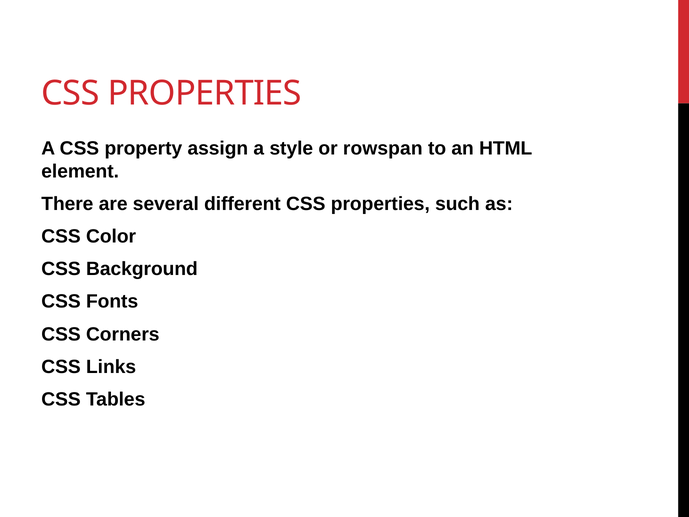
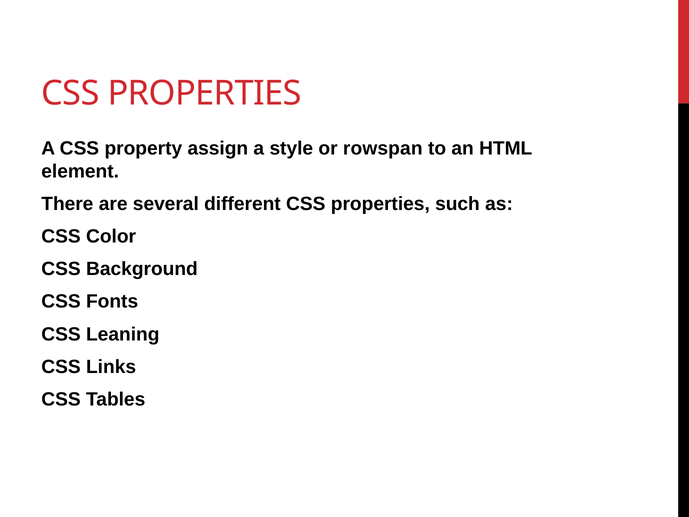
Corners: Corners -> Leaning (123, 334)
